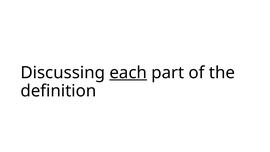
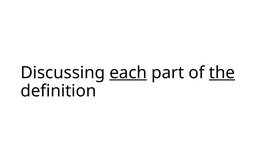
the underline: none -> present (222, 73)
